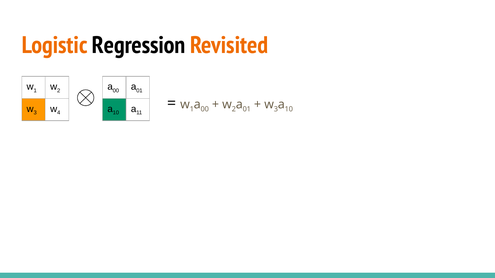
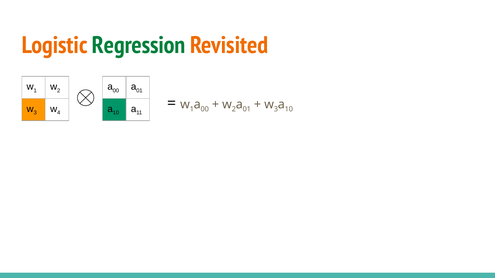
Regression colour: black -> green (139, 45)
